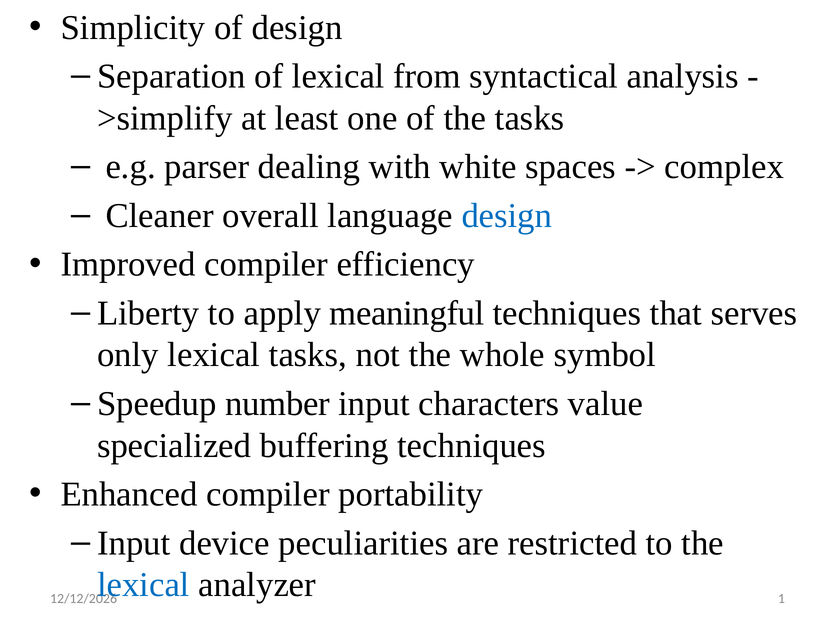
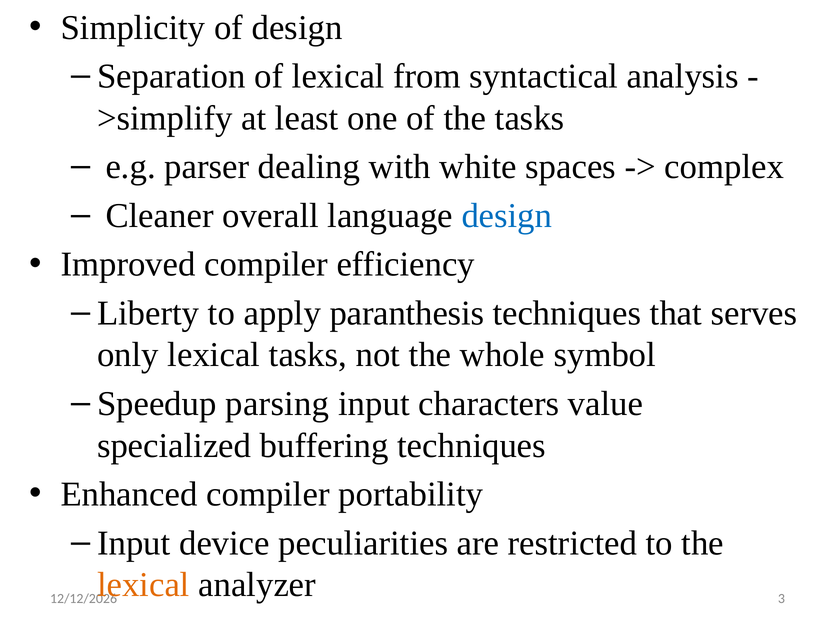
meaningful: meaningful -> paranthesis (407, 313)
number: number -> parsing (277, 403)
lexical colour: blue -> orange (143, 584)
1: 1 -> 3 (781, 598)
